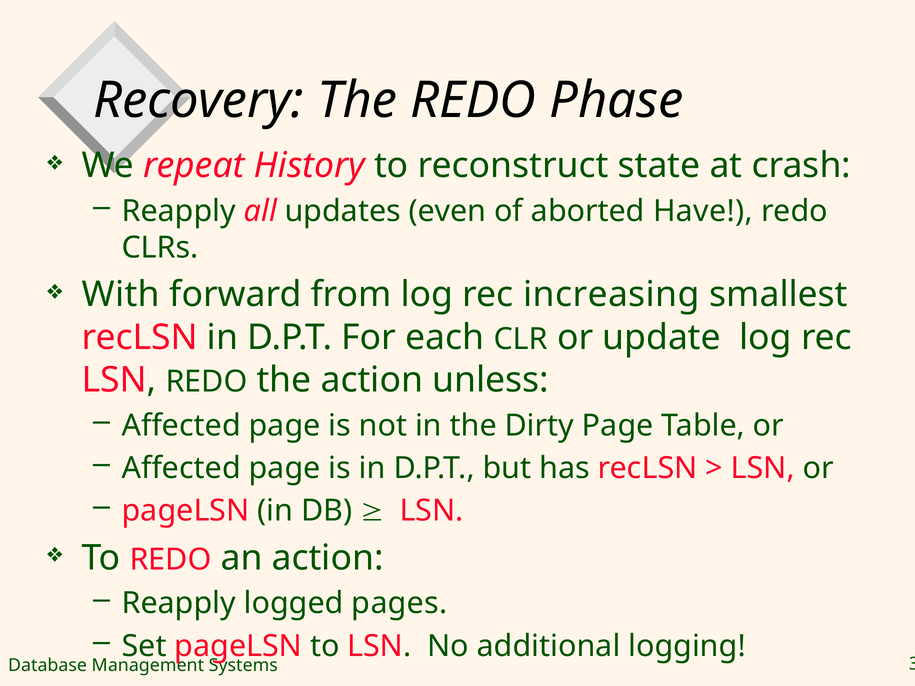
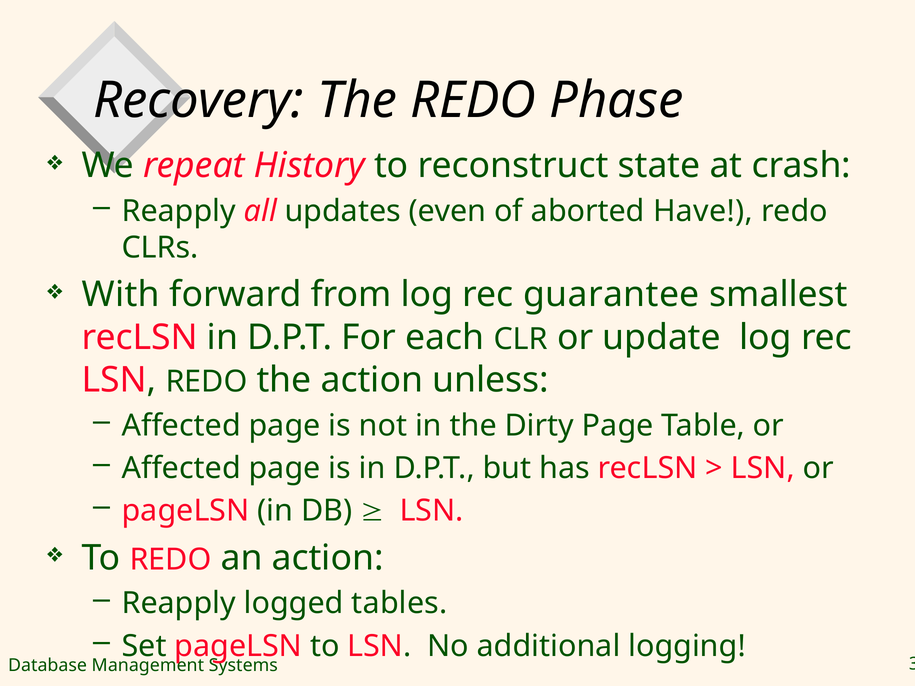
increasing: increasing -> guarantee (611, 295)
pages: pages -> tables (399, 604)
